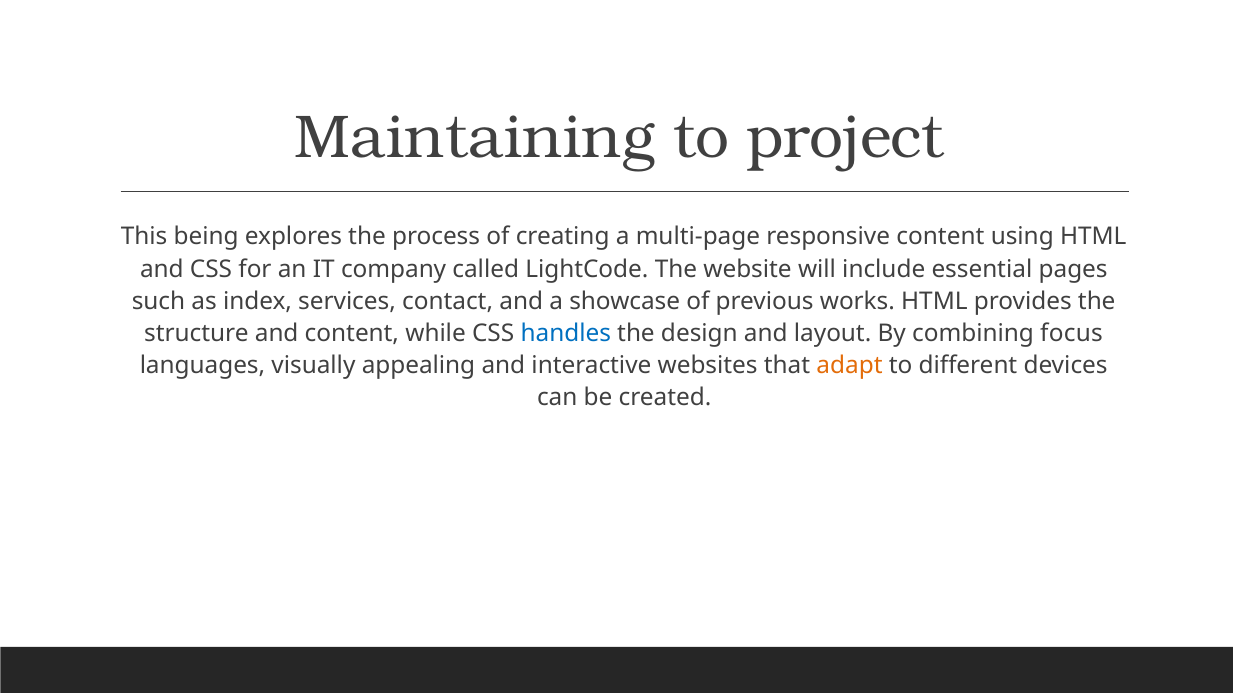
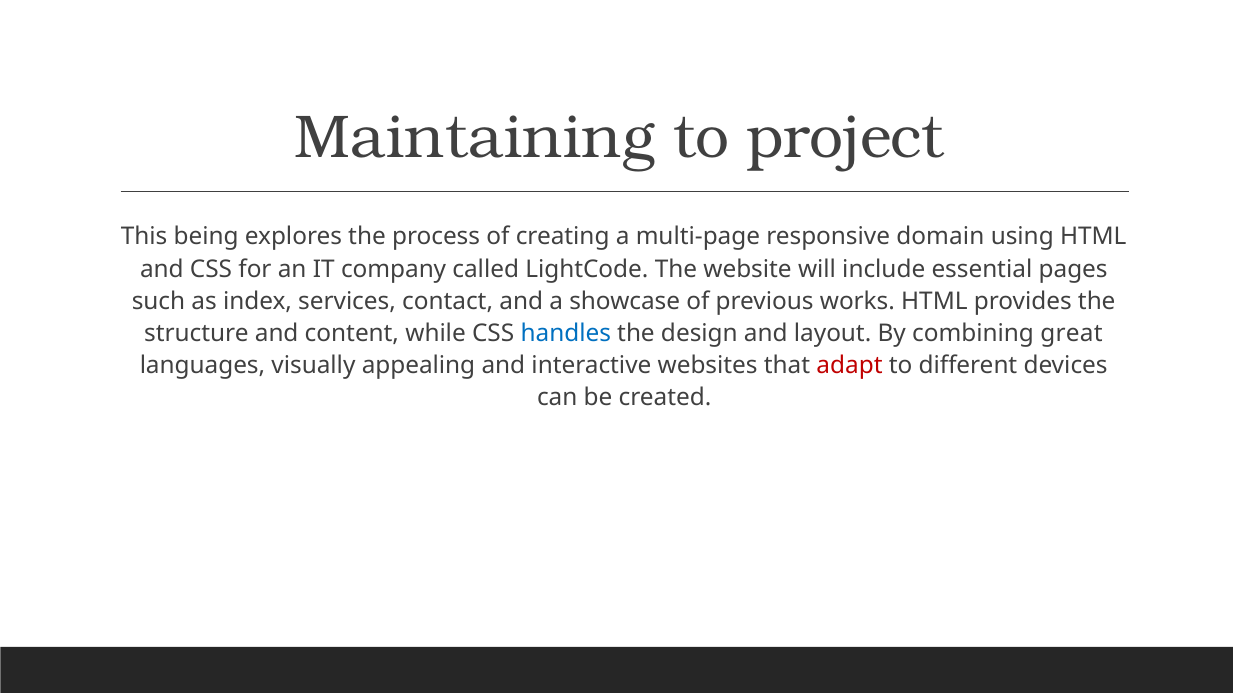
responsive content: content -> domain (940, 237)
focus: focus -> great (1071, 334)
adapt colour: orange -> red (850, 366)
